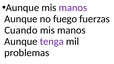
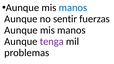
manos colour: purple -> blue (73, 8)
fuego: fuego -> sentir (65, 19)
Cuando: Cuando -> Aunque (21, 30)
